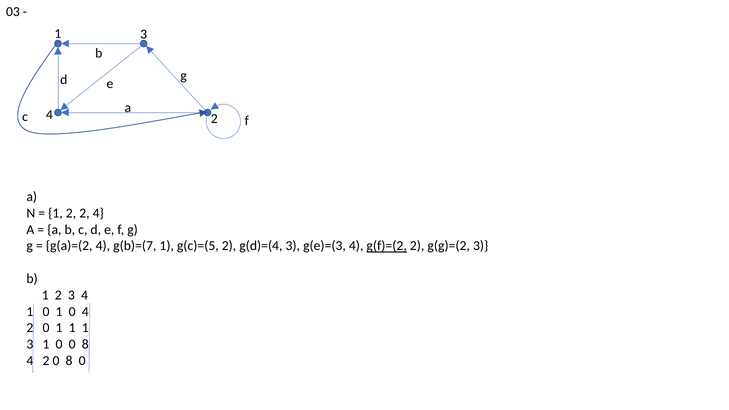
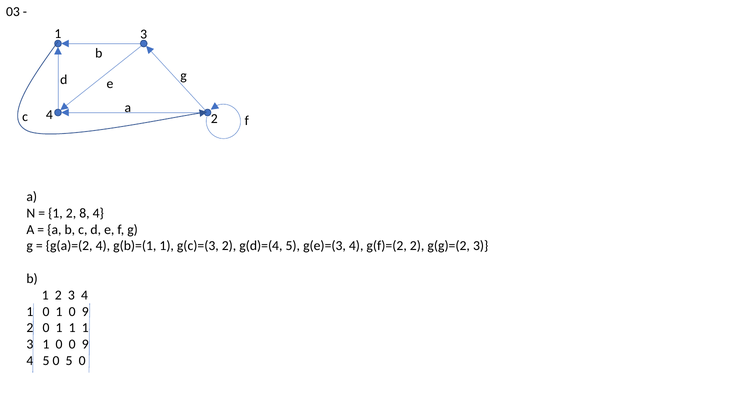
2 2: 2 -> 8 (84, 213)
g(b)=(7: g(b)=(7 -> g(b)=(1 (135, 246)
g(c)=(5: g(c)=(5 -> g(c)=(3 (198, 246)
g(d)=(4 3: 3 -> 5 (293, 246)
g(f)=(2 underline: present -> none (387, 246)
1 0 4: 4 -> 9 (85, 312)
0 0 8: 8 -> 9 (85, 344)
2: 2 -> 5 (46, 361)
8: 8 -> 5 (69, 361)
